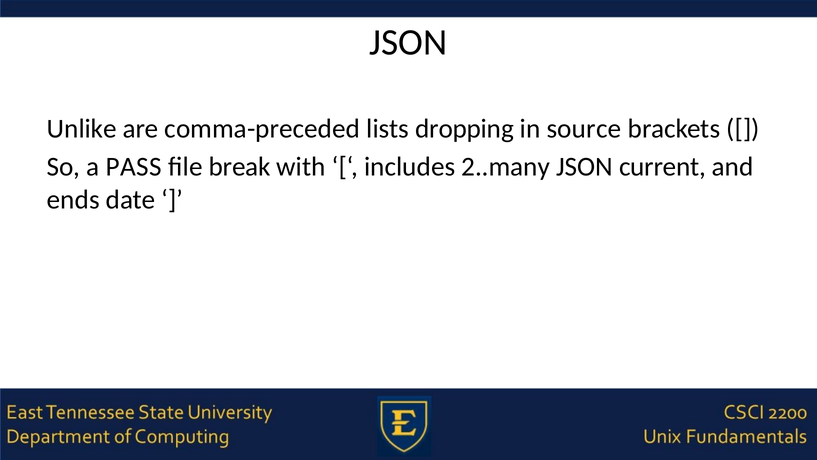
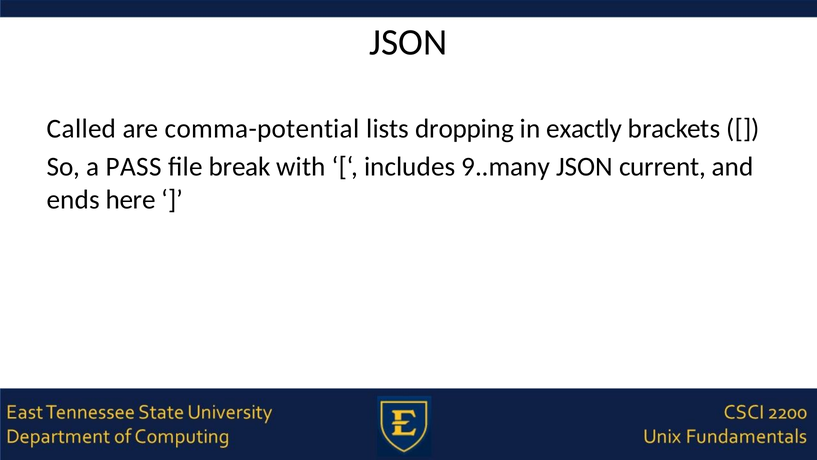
Unlike: Unlike -> Called (82, 129)
comma-preceded: comma-preceded -> comma-potential (262, 129)
source: source -> exactly (584, 129)
2..many: 2..many -> 9..many (506, 167)
date: date -> here (131, 199)
